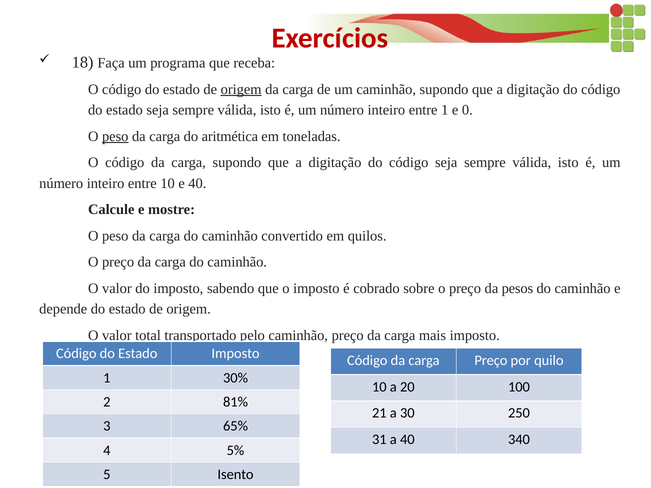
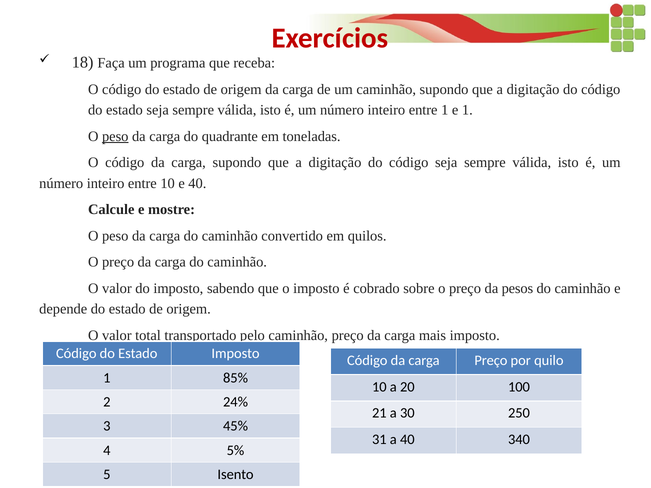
origem underline: present -> none (241, 89)
e 0: 0 -> 1 (467, 110)
aritmética: aritmética -> quadrante (230, 136)
30%: 30% -> 85% (236, 378)
81%: 81% -> 24% (236, 402)
65%: 65% -> 45% (236, 426)
